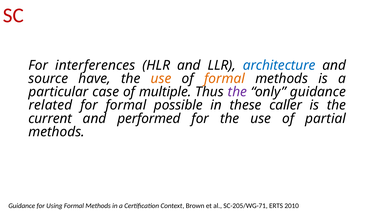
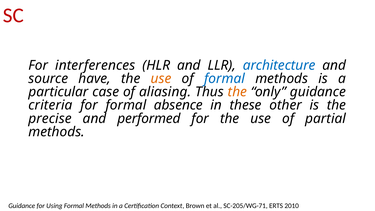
formal colour: orange -> blue (225, 79)
multiple: multiple -> aliasing (165, 92)
the colour: purple -> orange (237, 92)
related: related -> criteria (50, 105)
possible: possible -> absence (178, 105)
caller: caller -> other (286, 105)
current: current -> precise (50, 118)
